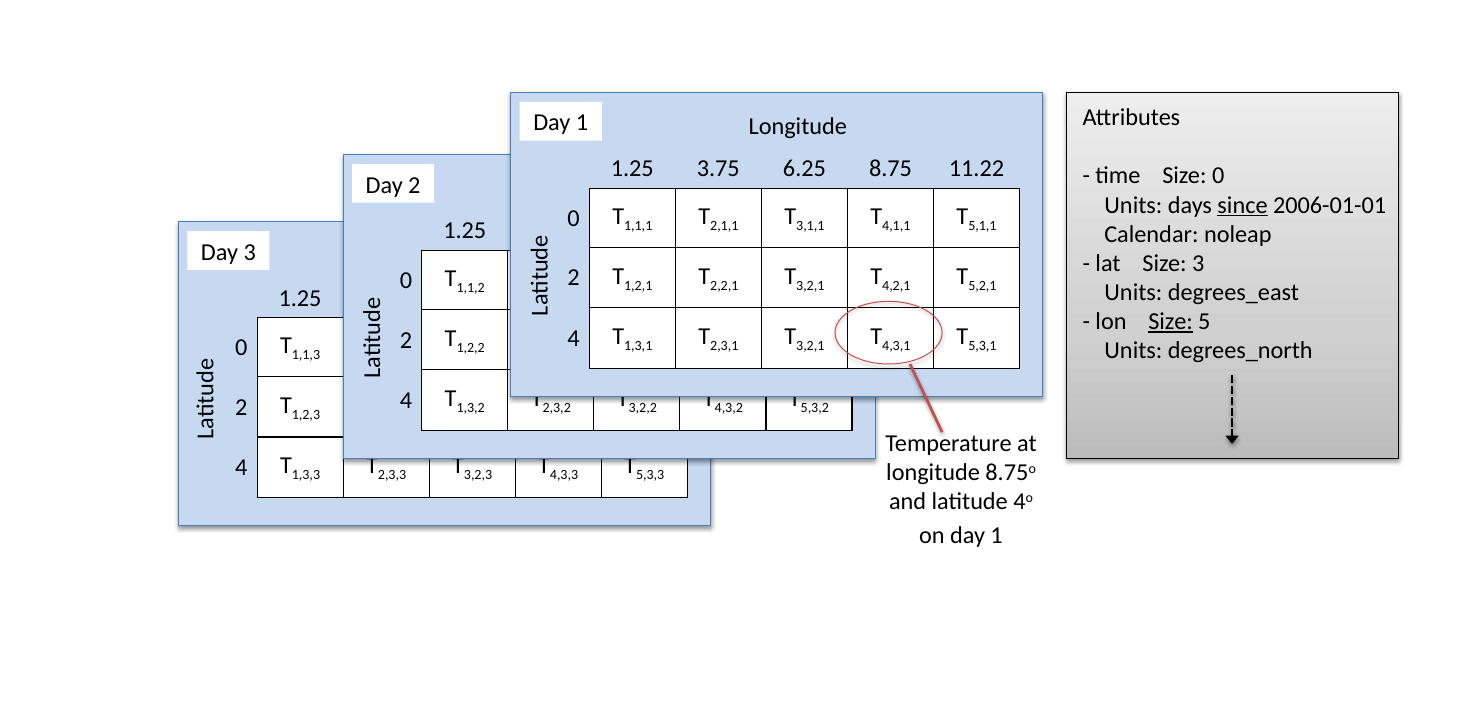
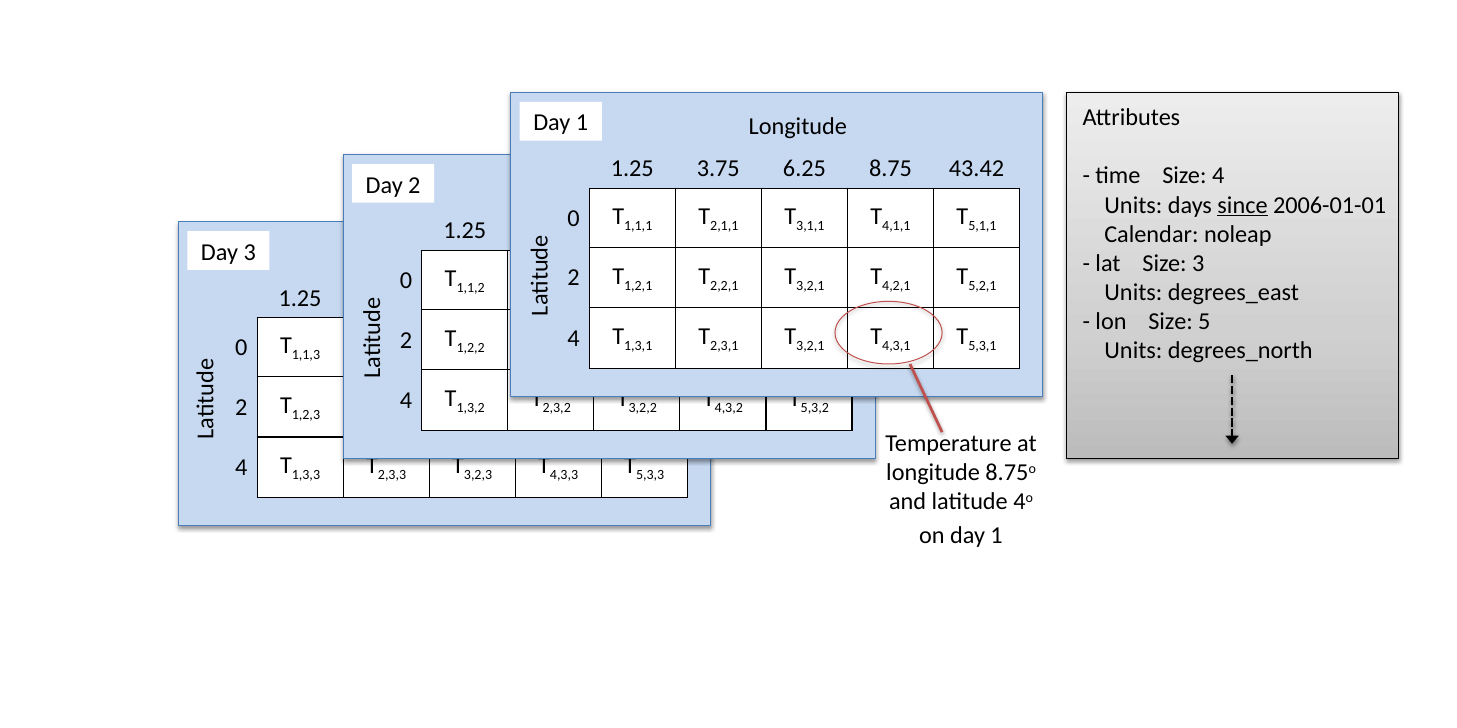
11.22: 11.22 -> 43.42 (977, 169)
Size 0: 0 -> 4 (1218, 176)
Size underline: present -> none (1171, 322)
